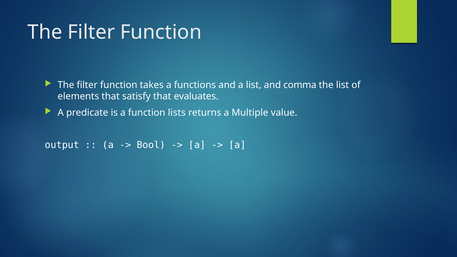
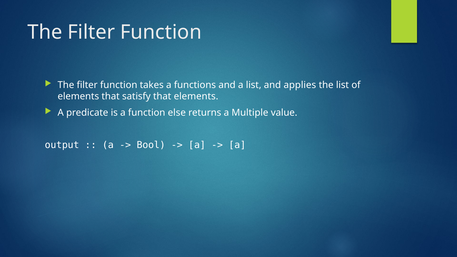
comma: comma -> applies (300, 85)
that evaluates: evaluates -> elements (196, 96)
lists: lists -> else (177, 113)
